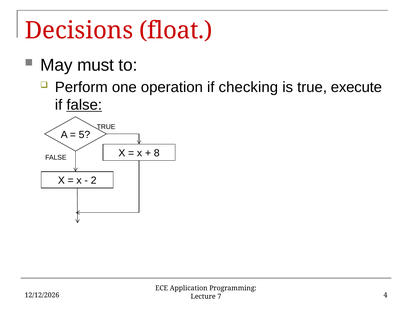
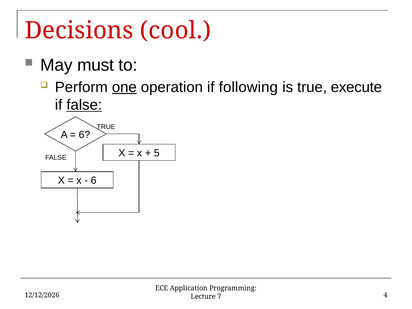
float: float -> cool (176, 31)
one underline: none -> present (124, 87)
checking: checking -> following (248, 87)
5: 5 -> 6 (84, 135)
8: 8 -> 5 (157, 153)
2: 2 -> 6 (94, 181)
